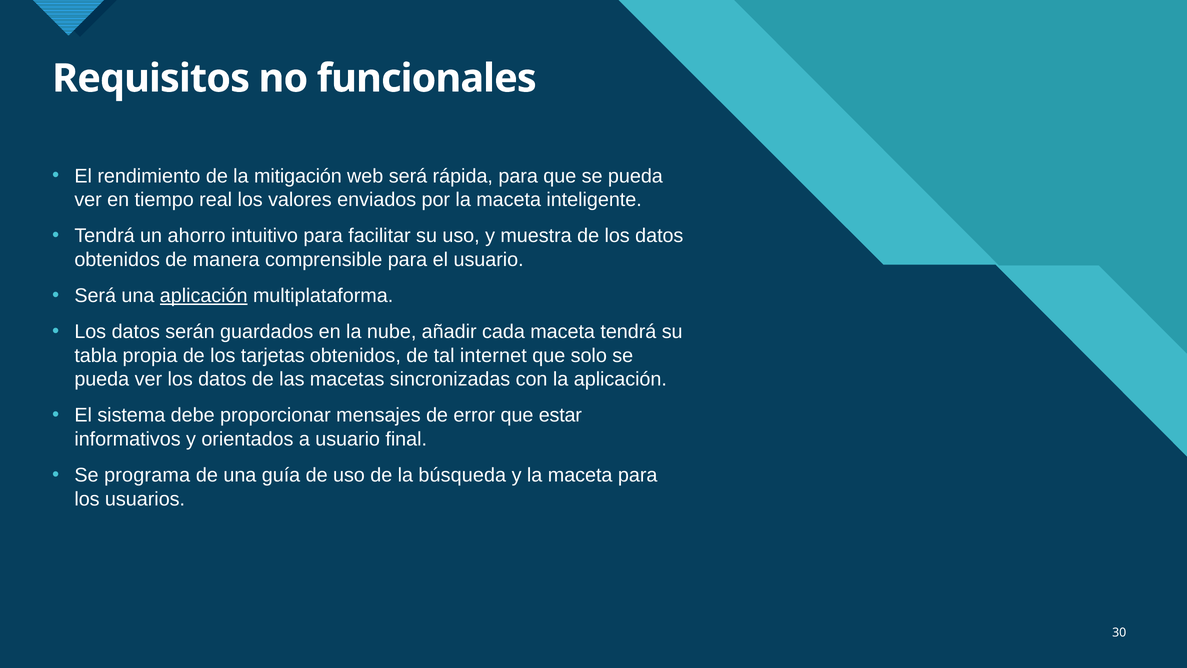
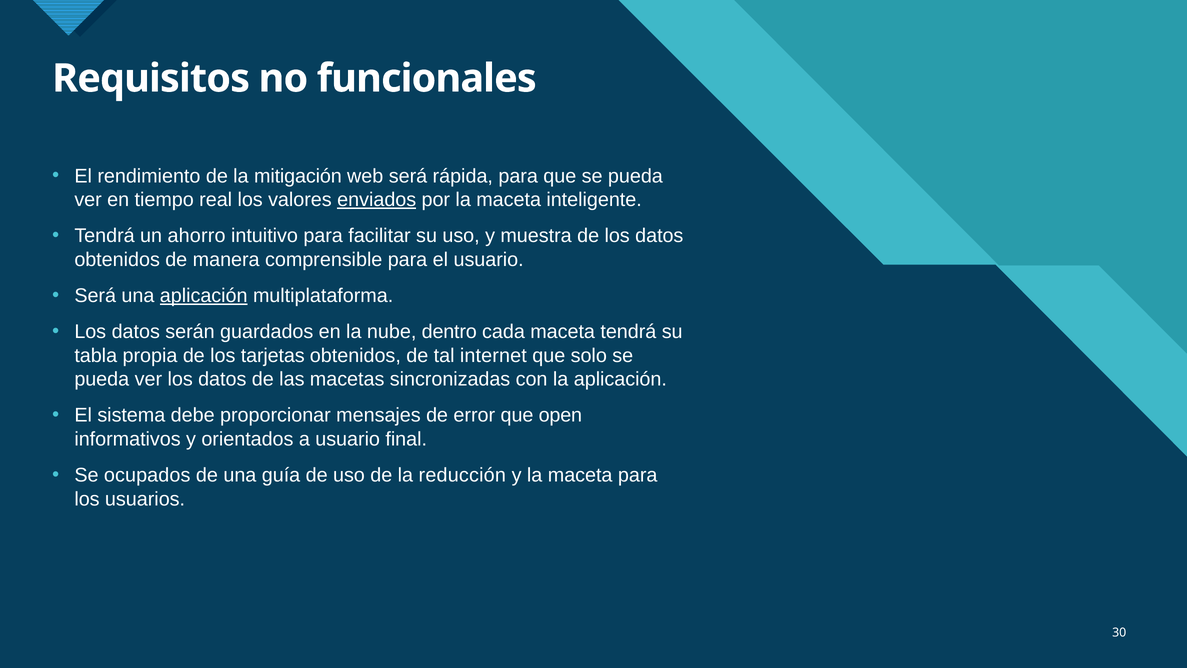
enviados underline: none -> present (377, 200)
añadir: añadir -> dentro (449, 332)
estar: estar -> open (560, 415)
programa: programa -> ocupados (147, 475)
búsqueda: búsqueda -> reducción (462, 475)
